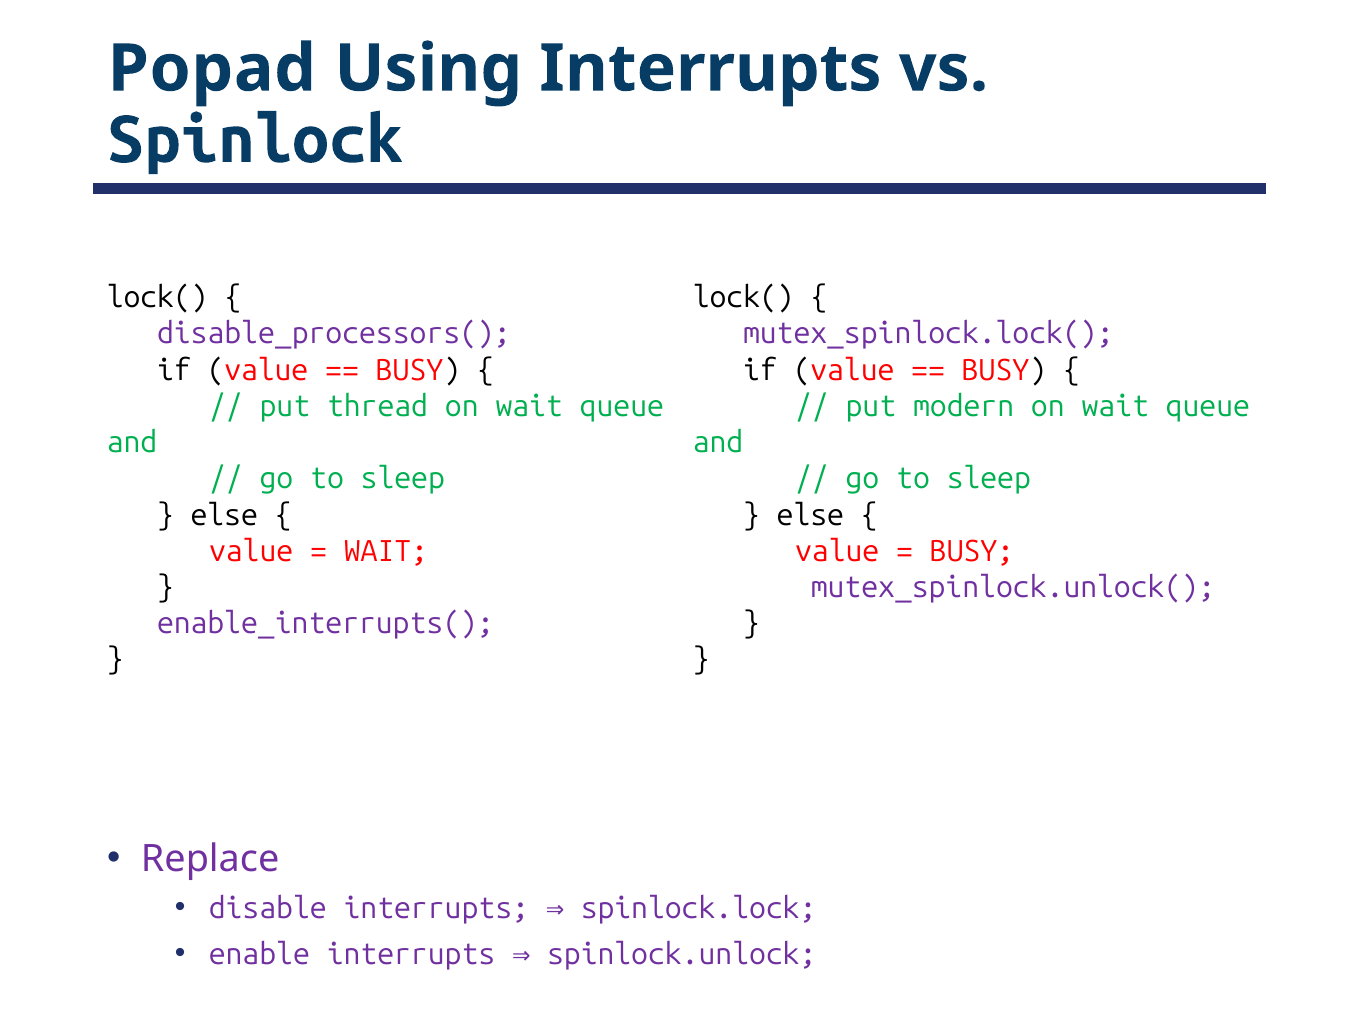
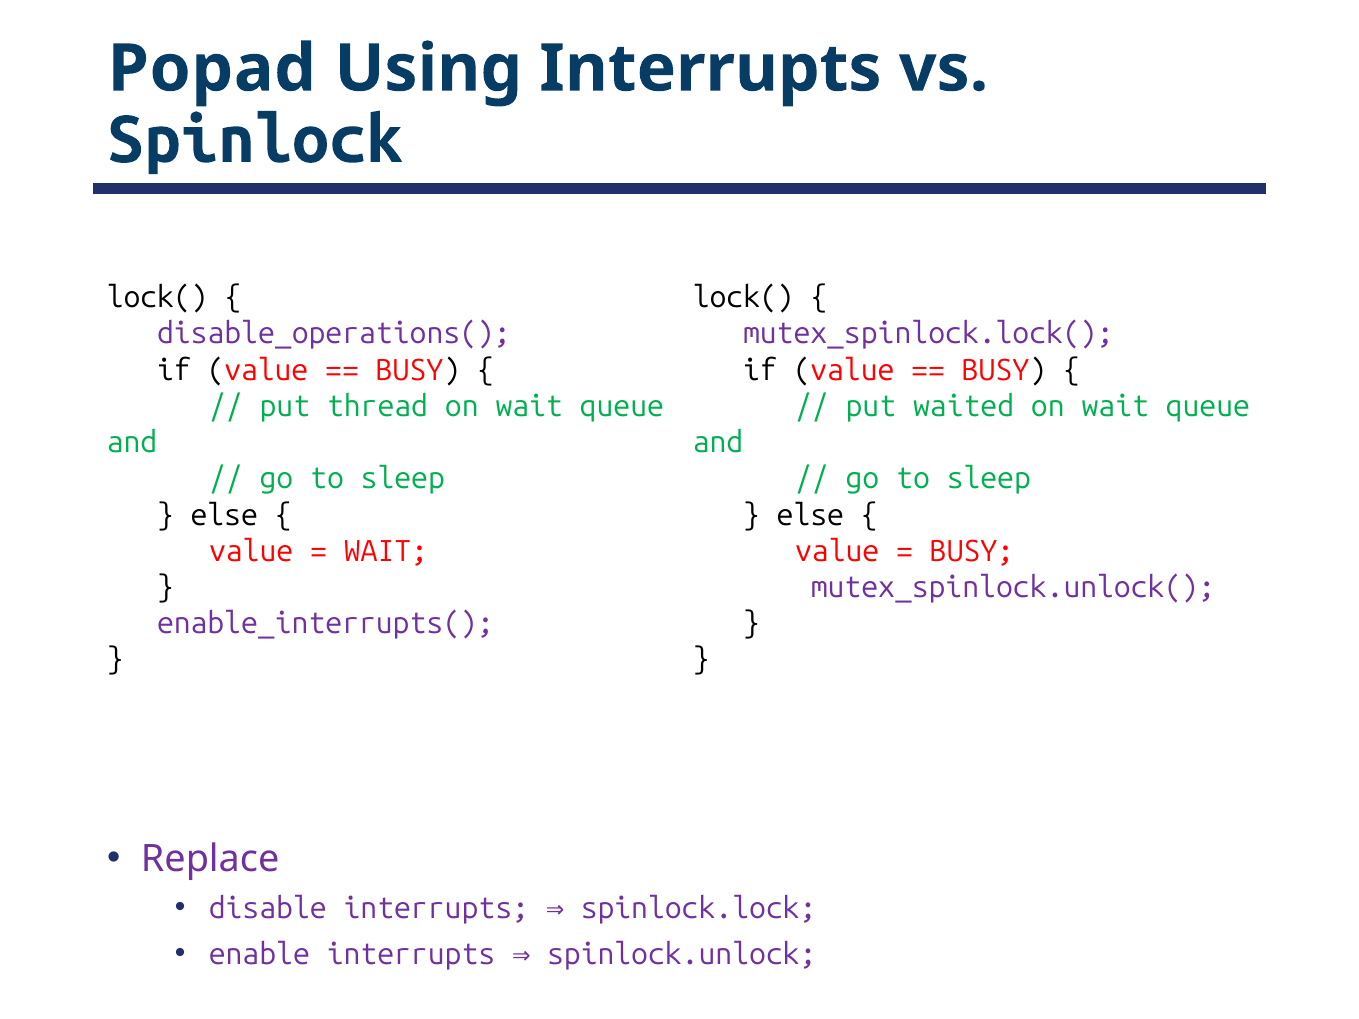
disable_processors(: disable_processors( -> disable_operations( (334, 334)
modern: modern -> waited (964, 407)
